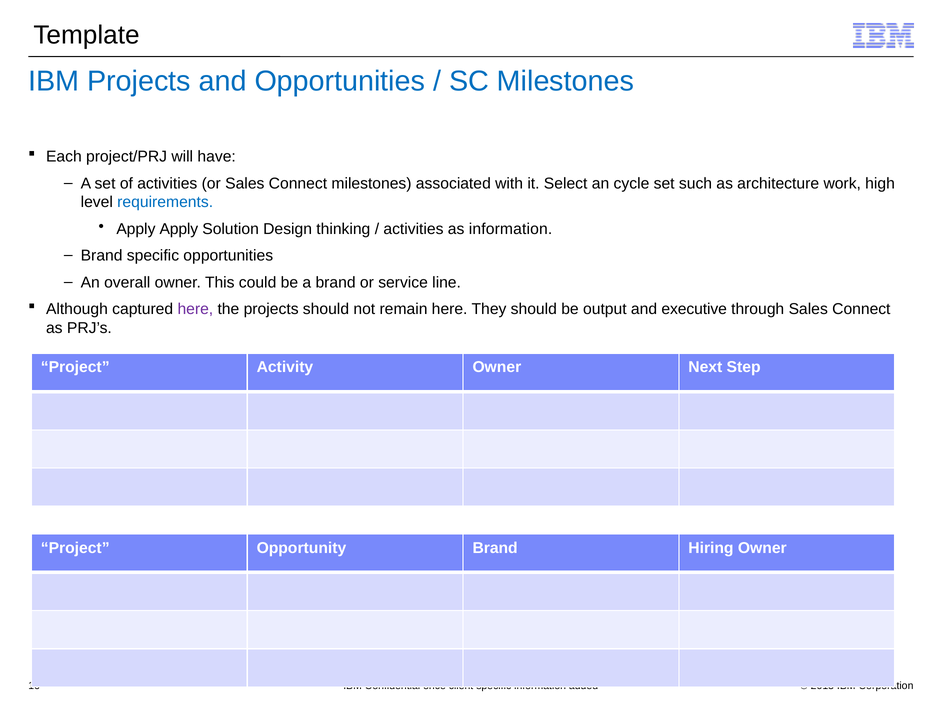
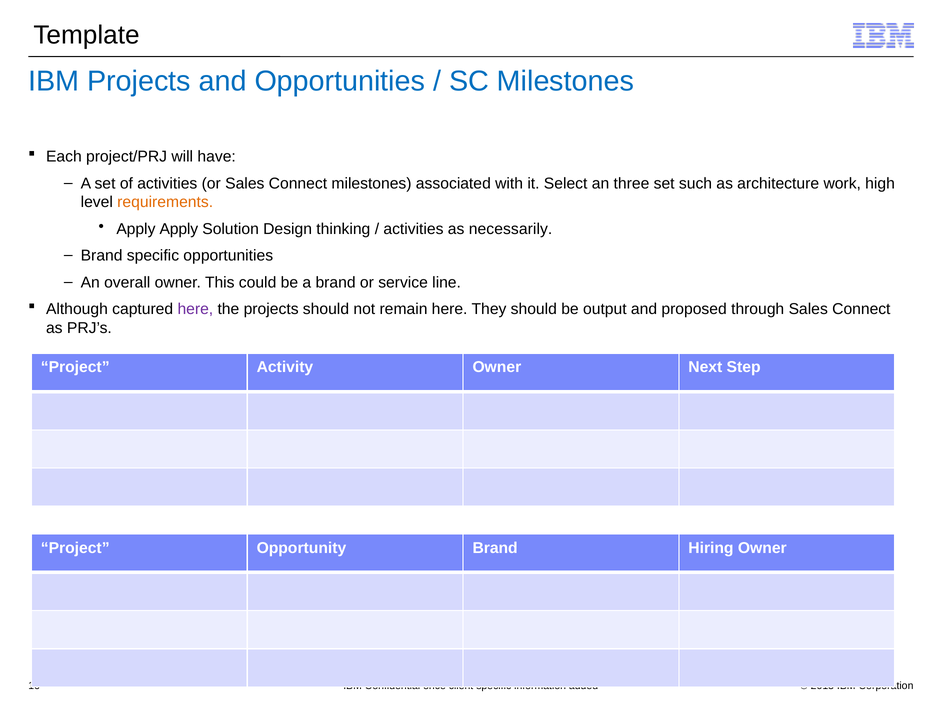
cycle: cycle -> three (631, 183)
requirements colour: blue -> orange (165, 202)
as information: information -> necessarily (511, 229)
executive: executive -> proposed (694, 309)
